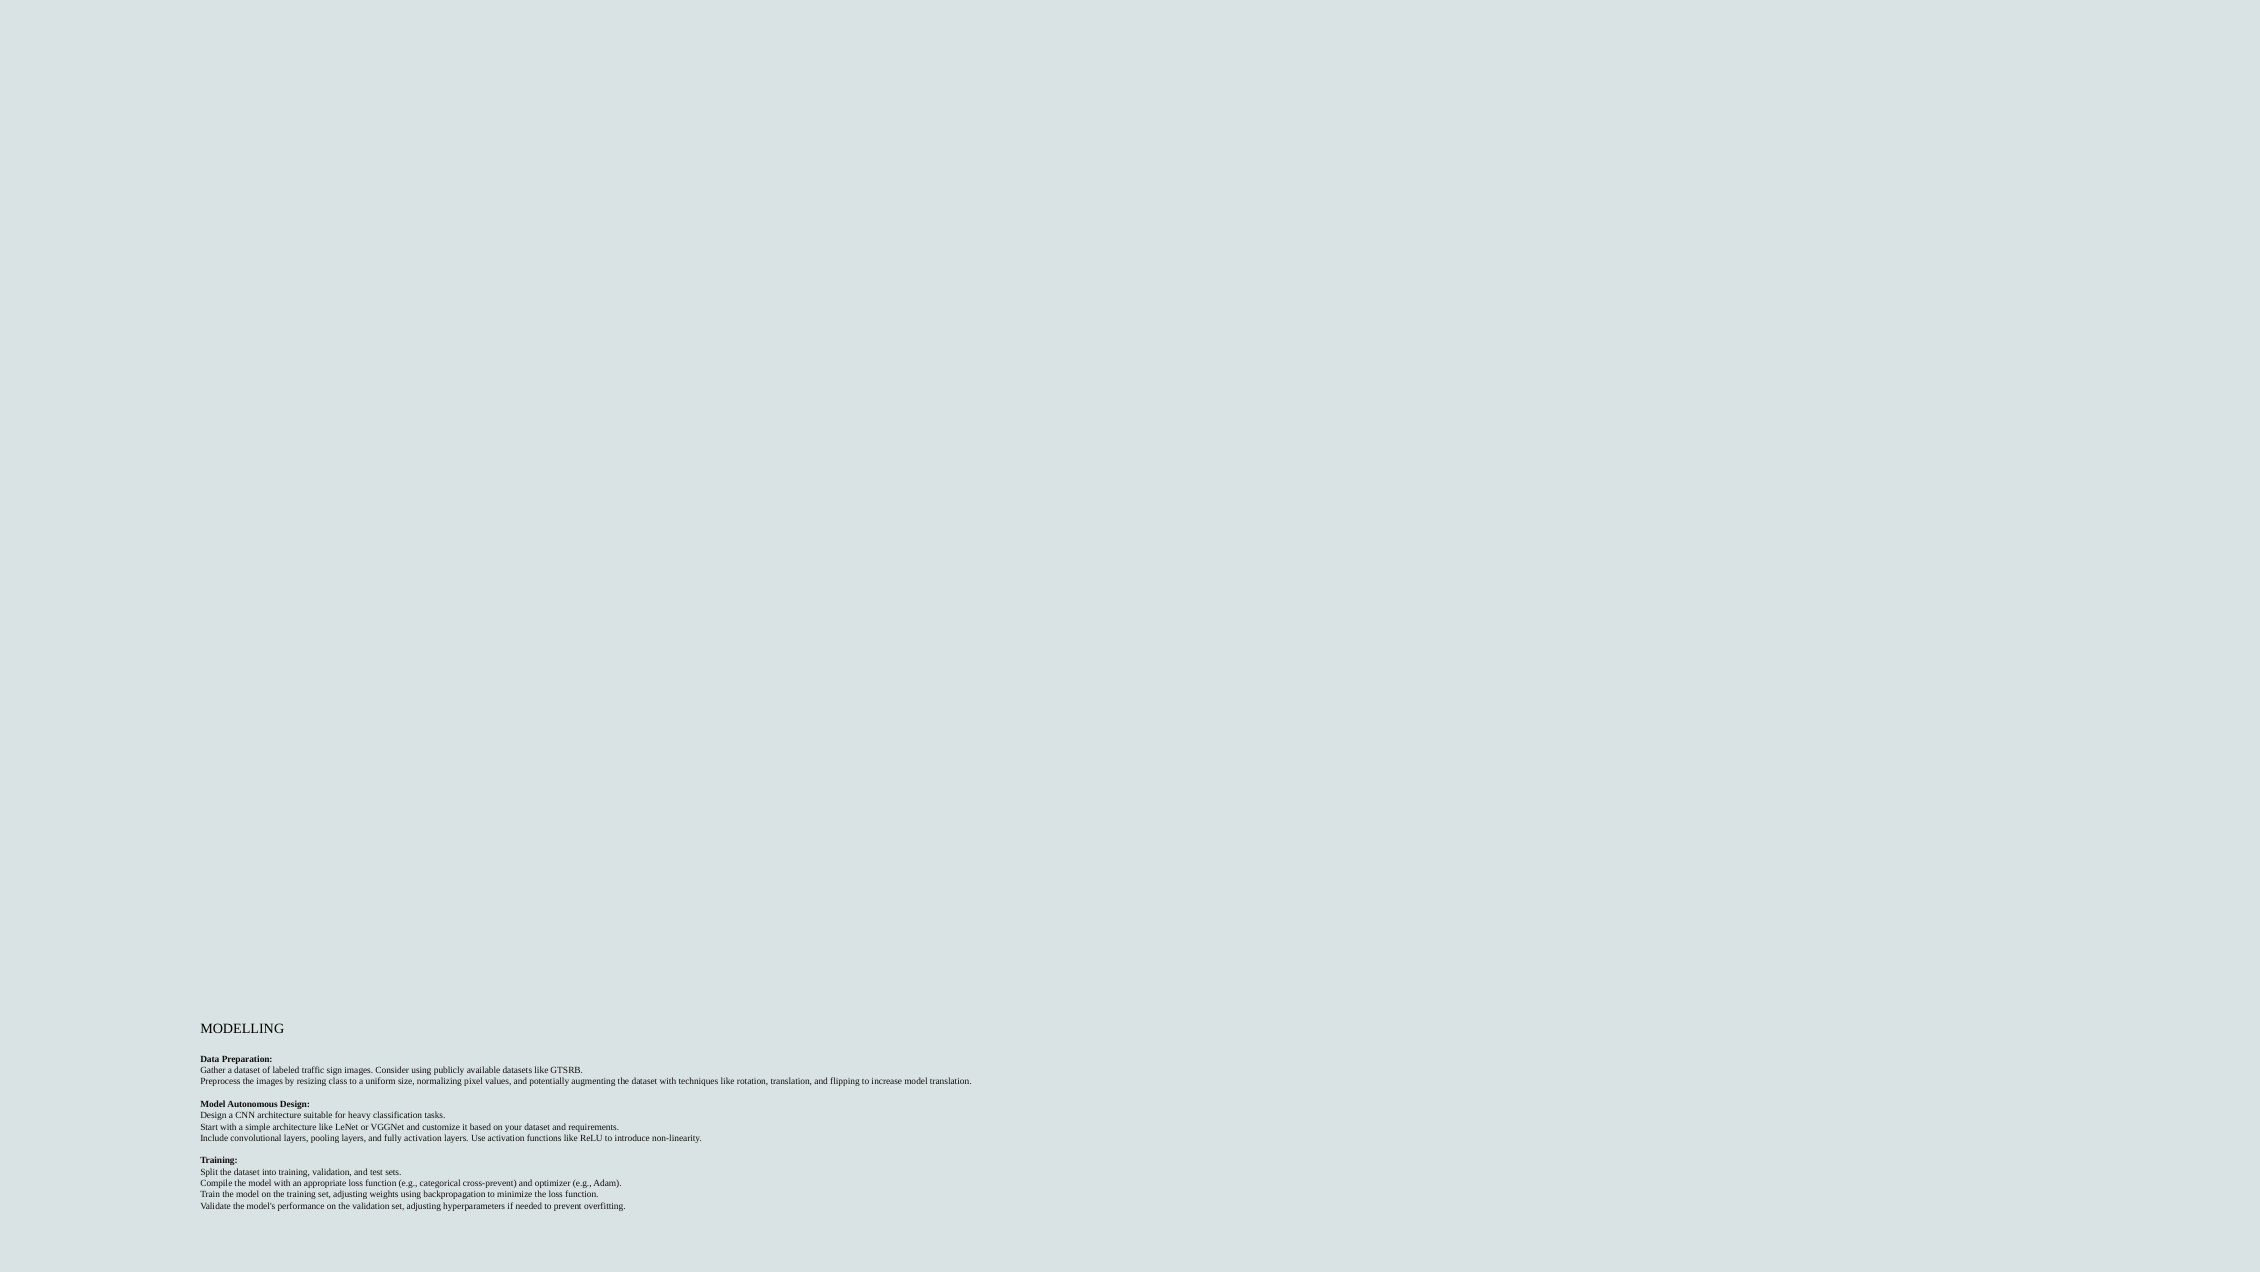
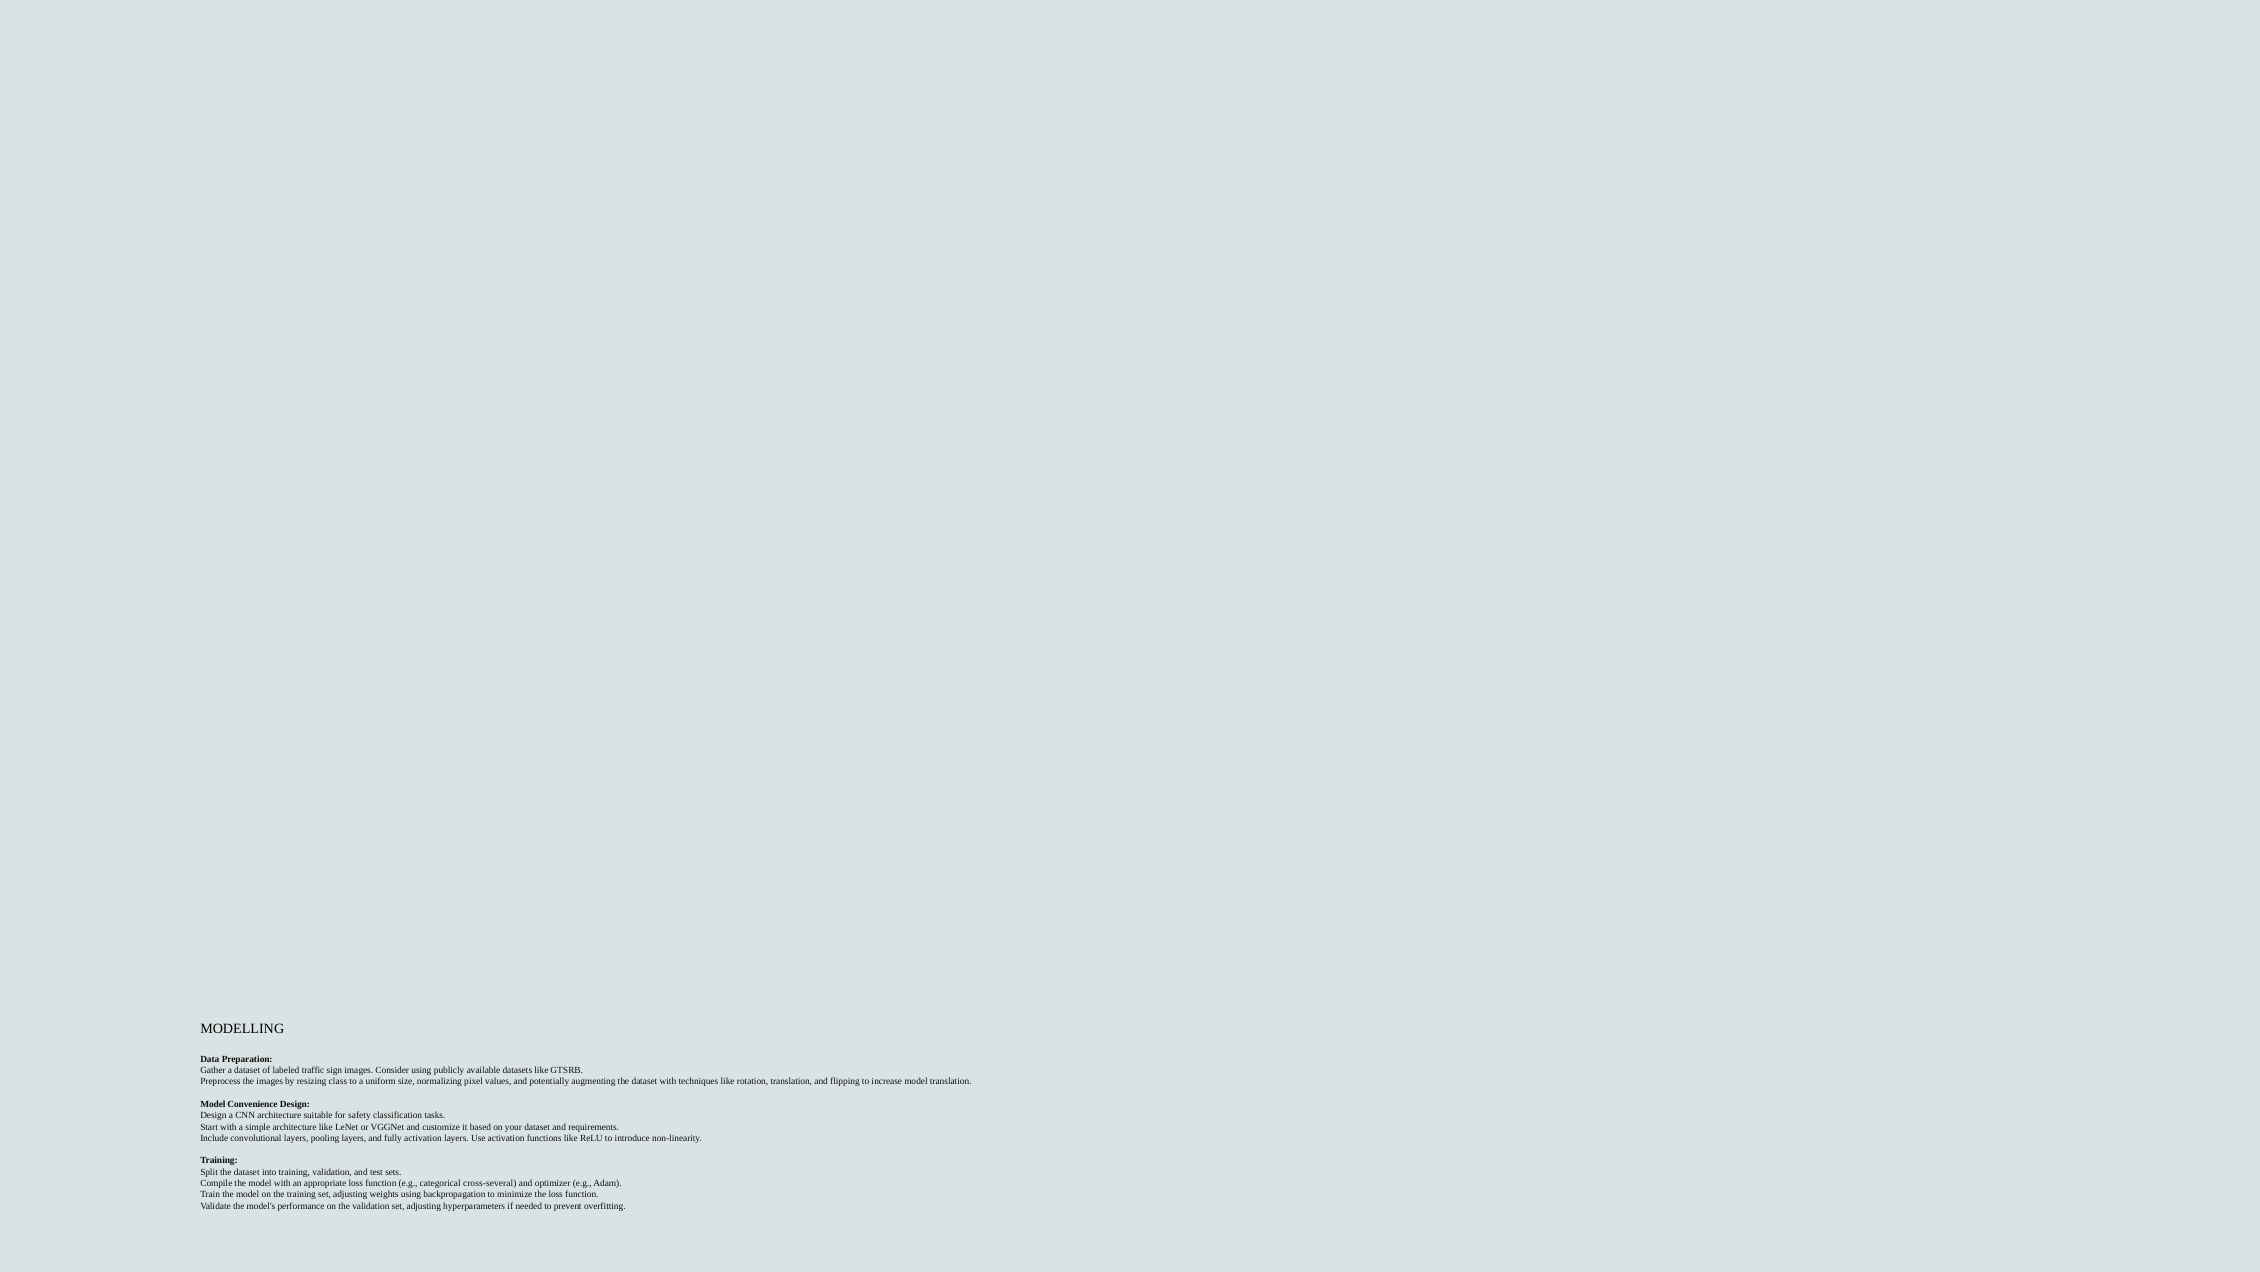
Autonomous: Autonomous -> Convenience (253, 1104)
heavy: heavy -> safety (359, 1115)
cross-prevent: cross-prevent -> cross-several (490, 1183)
